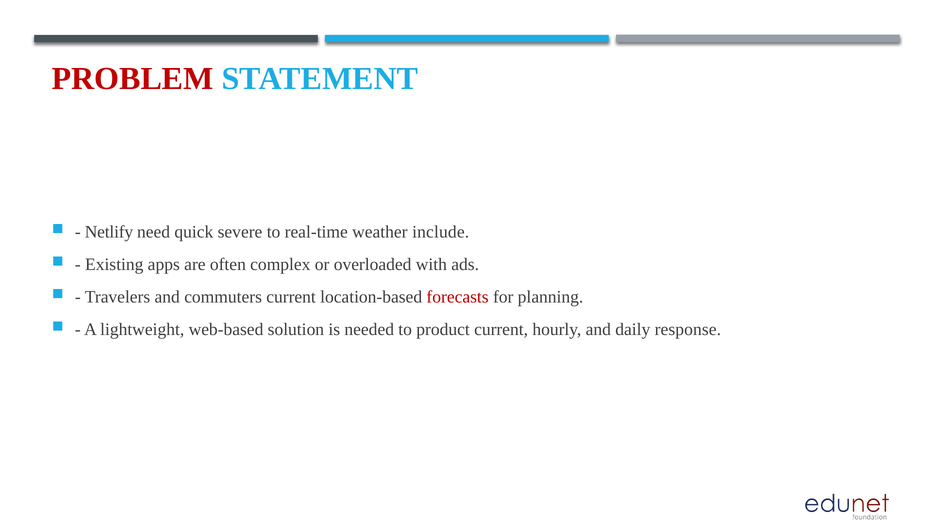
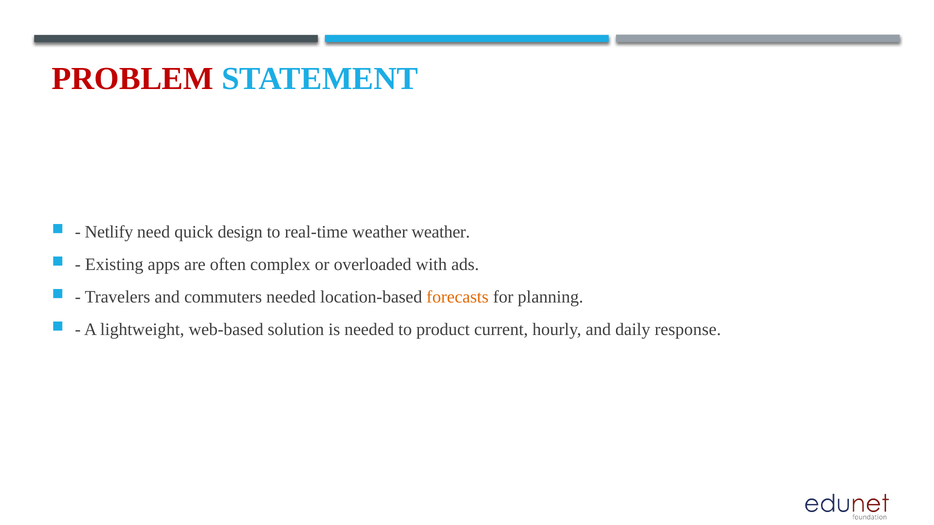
severe: severe -> design (240, 232)
weather include: include -> weather (441, 232)
commuters current: current -> needed (291, 297)
forecasts colour: red -> orange (458, 297)
